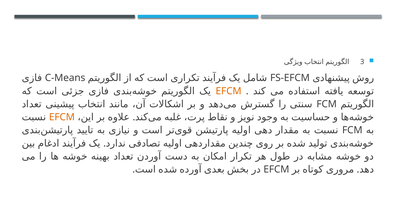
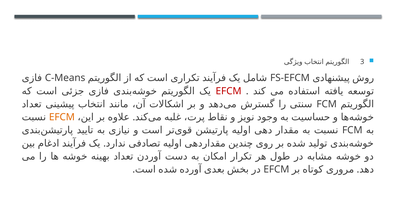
EFCM colour: orange -> red (229, 91)
